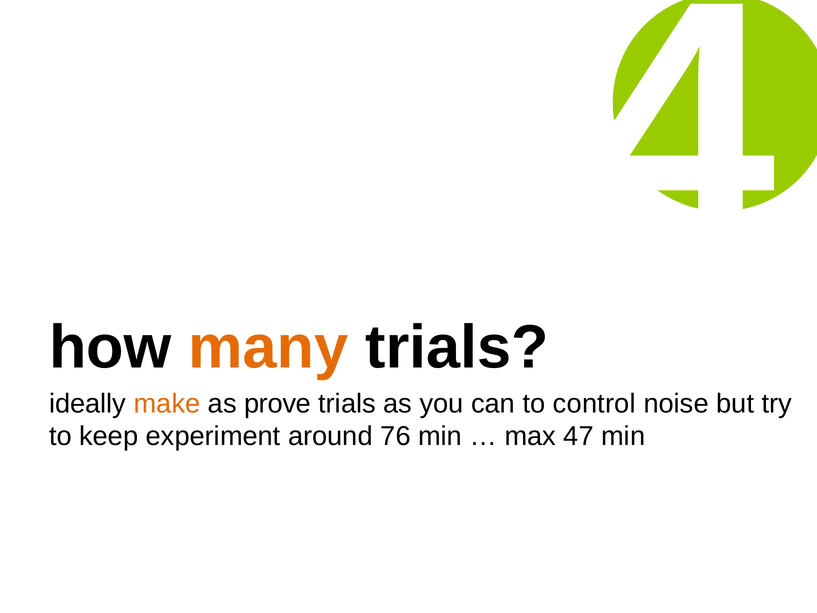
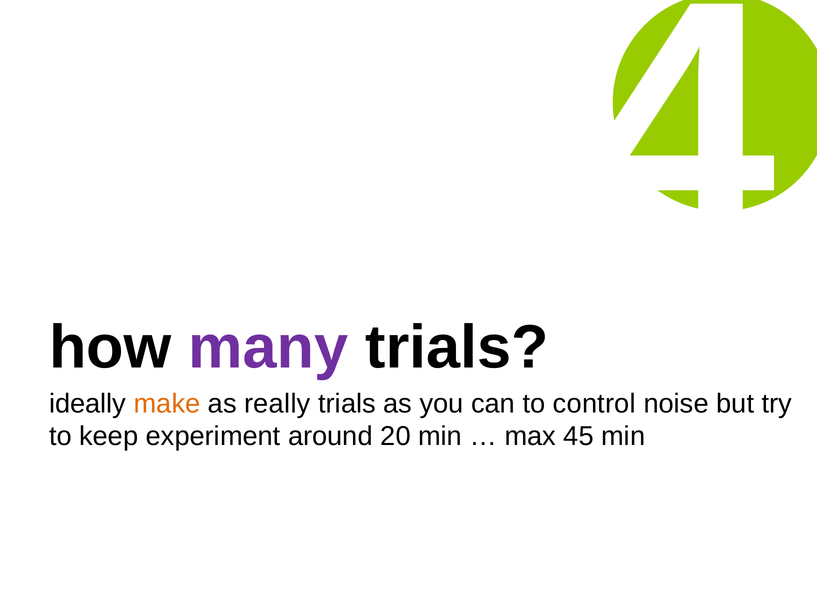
many colour: orange -> purple (268, 347)
prove: prove -> really (277, 404)
76: 76 -> 20 (395, 436)
47: 47 -> 45 (579, 436)
